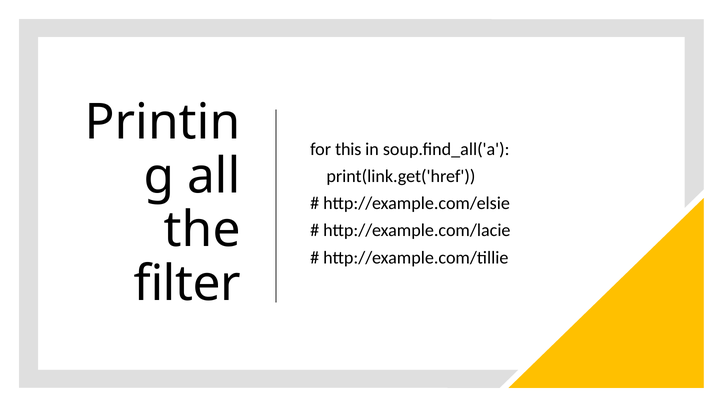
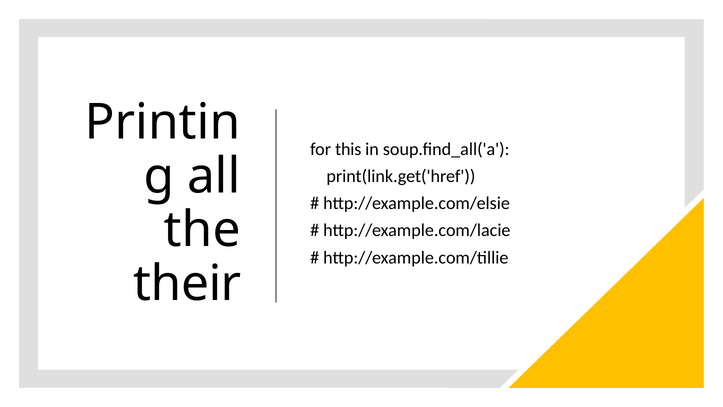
filter: filter -> their (187, 284)
